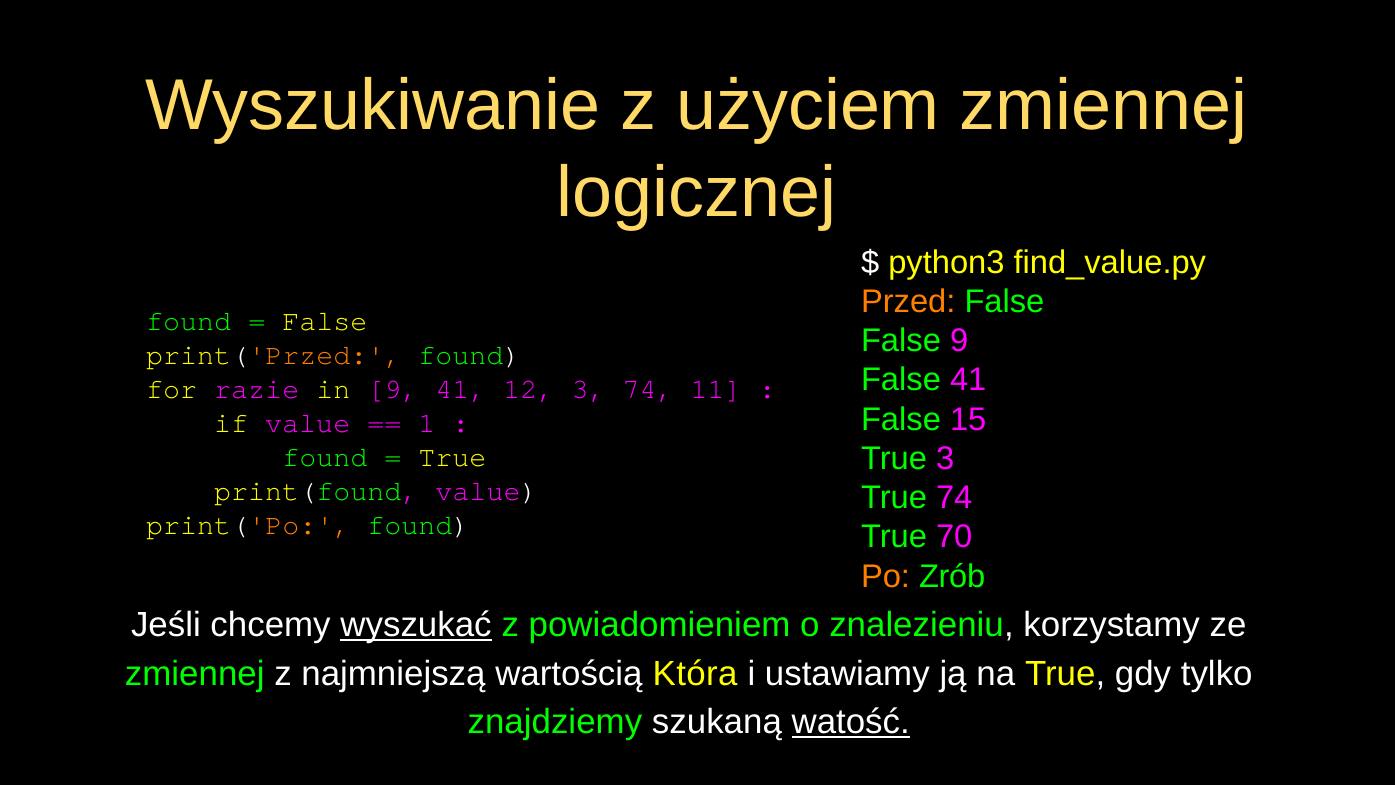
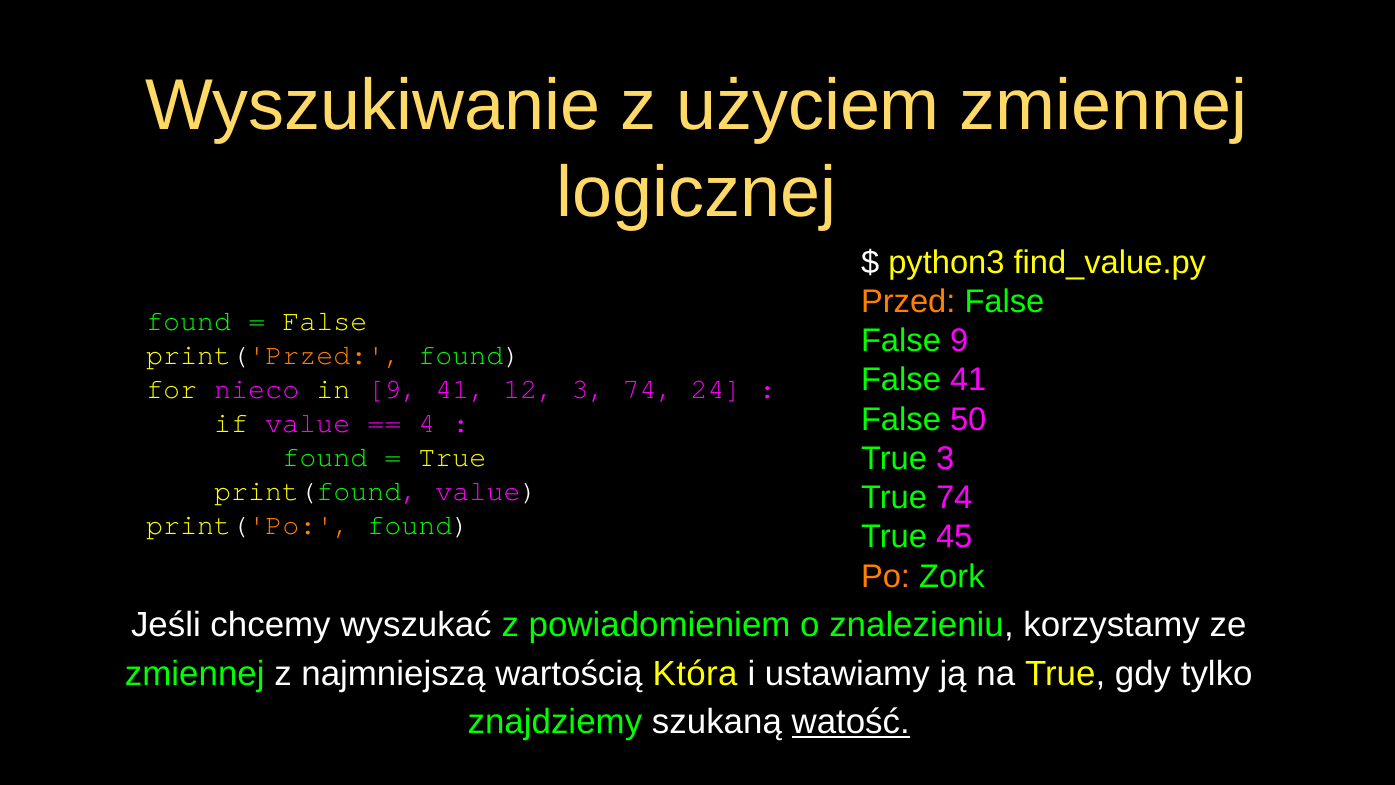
razie: razie -> nieco (257, 389)
11: 11 -> 24 (716, 389)
15: 15 -> 50 (968, 419)
1: 1 -> 4 (427, 423)
70: 70 -> 45 (954, 537)
Zrób: Zrób -> Zork (952, 576)
wyszukać underline: present -> none (416, 625)
